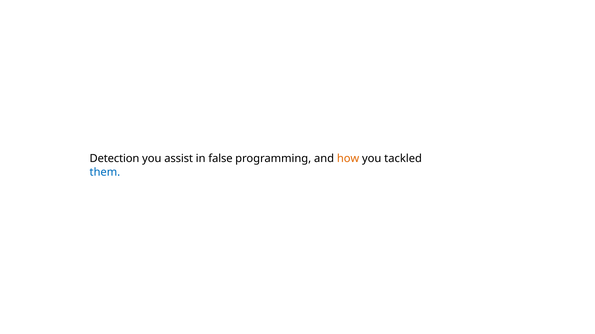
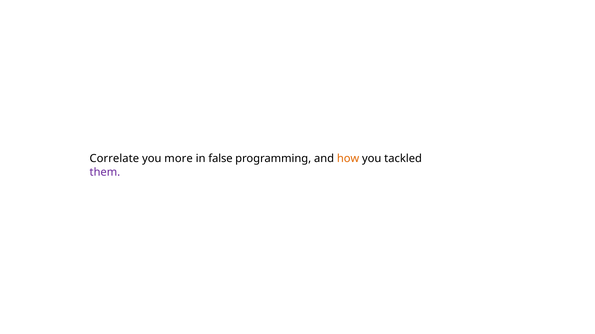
Detection: Detection -> Correlate (114, 159)
assist: assist -> more (179, 159)
them colour: blue -> purple (105, 172)
